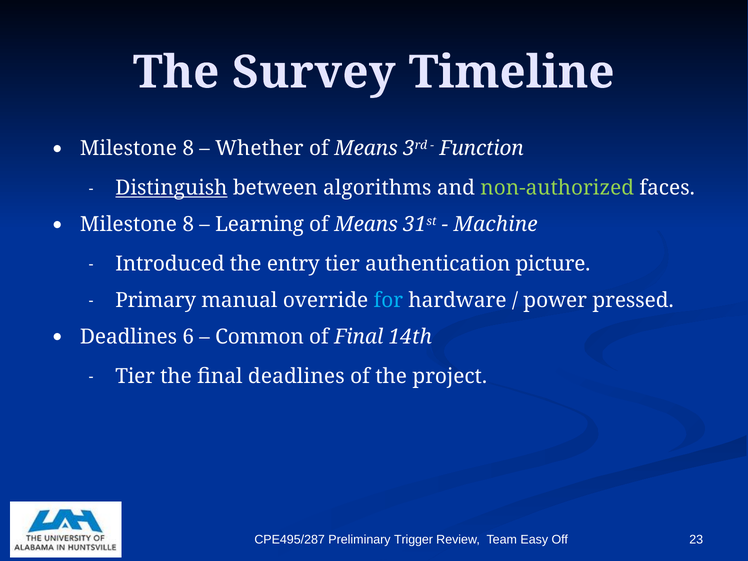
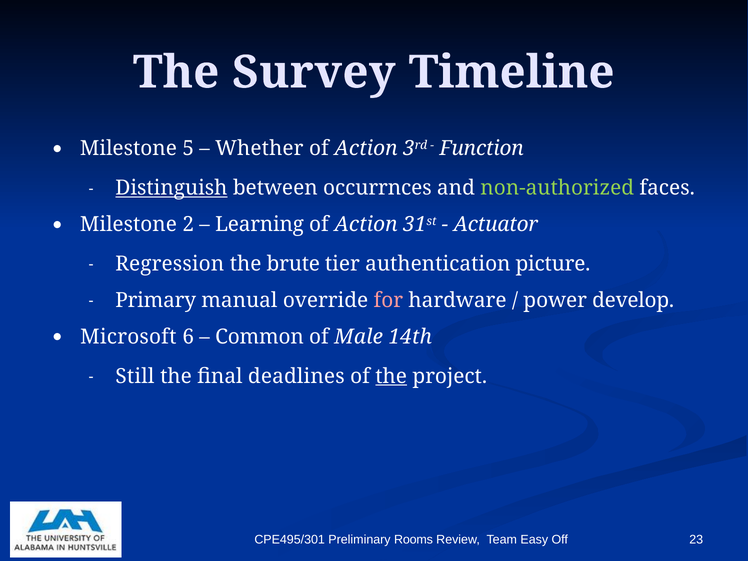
8: 8 -> 5 (188, 149)
Means: Means -> Action (366, 149)
algorithms: algorithms -> occurrnces (377, 188)
8: 8 -> 2 (188, 224)
Means: Means -> Action (366, 224)
Machine: Machine -> Actuator (496, 224)
Introduced: Introduced -> Regression (170, 264)
entry: entry -> brute (293, 264)
for colour: light blue -> pink (388, 300)
pressed: pressed -> develop (633, 300)
Deadlines: Deadlines -> Microsoft (128, 337)
of Final: Final -> Male (359, 337)
Tier: Tier -> Still (135, 376)
the underline: none -> present (391, 376)
CPE495/287: CPE495/287 -> CPE495/301 (290, 540)
Trigger: Trigger -> Rooms (413, 540)
